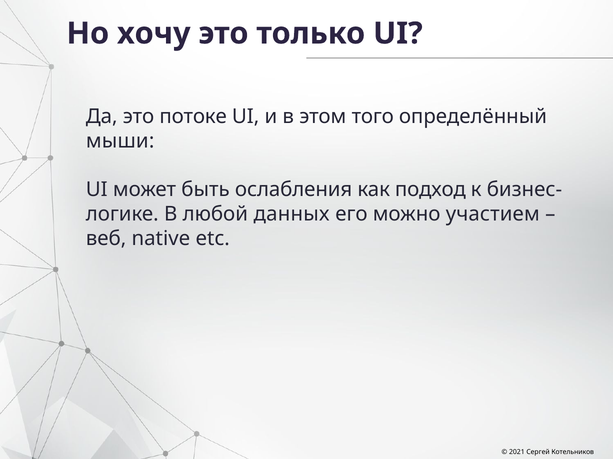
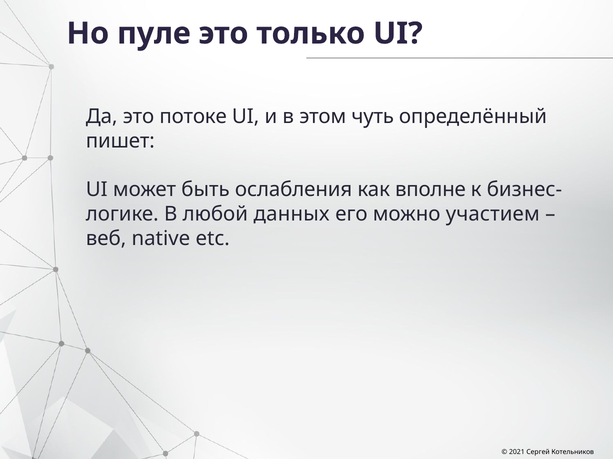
хочу: хочу -> пуле (154, 33)
того: того -> чуть (373, 117)
мыши: мыши -> пишет (120, 141)
подход: подход -> вполне (430, 190)
